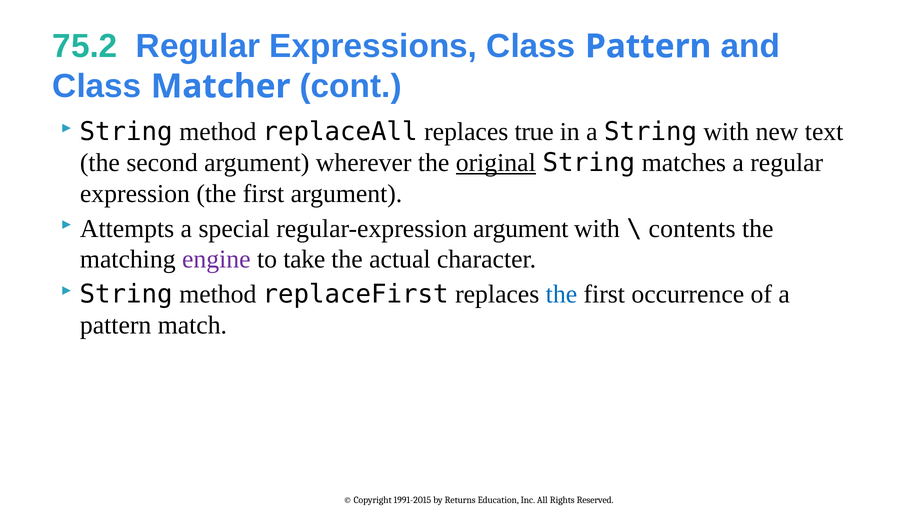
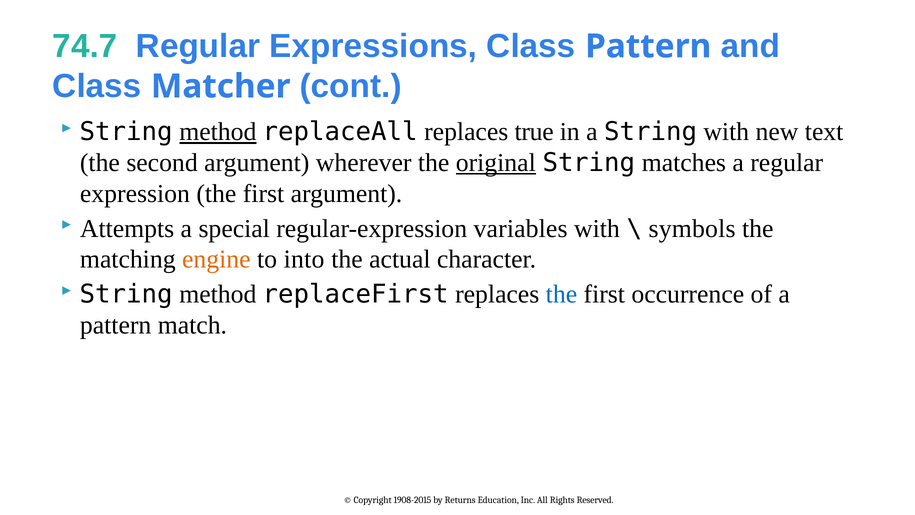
75.2: 75.2 -> 74.7 (85, 46)
method underline: none -> present (218, 132)
regular-expression argument: argument -> variables (521, 228)
contents: contents -> symbols (692, 228)
engine colour: purple -> orange (216, 259)
take: take -> into (304, 259)
1991-2015: 1991-2015 -> 1908-2015 (412, 500)
